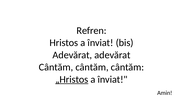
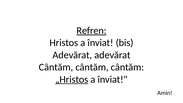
Refren underline: none -> present (92, 31)
